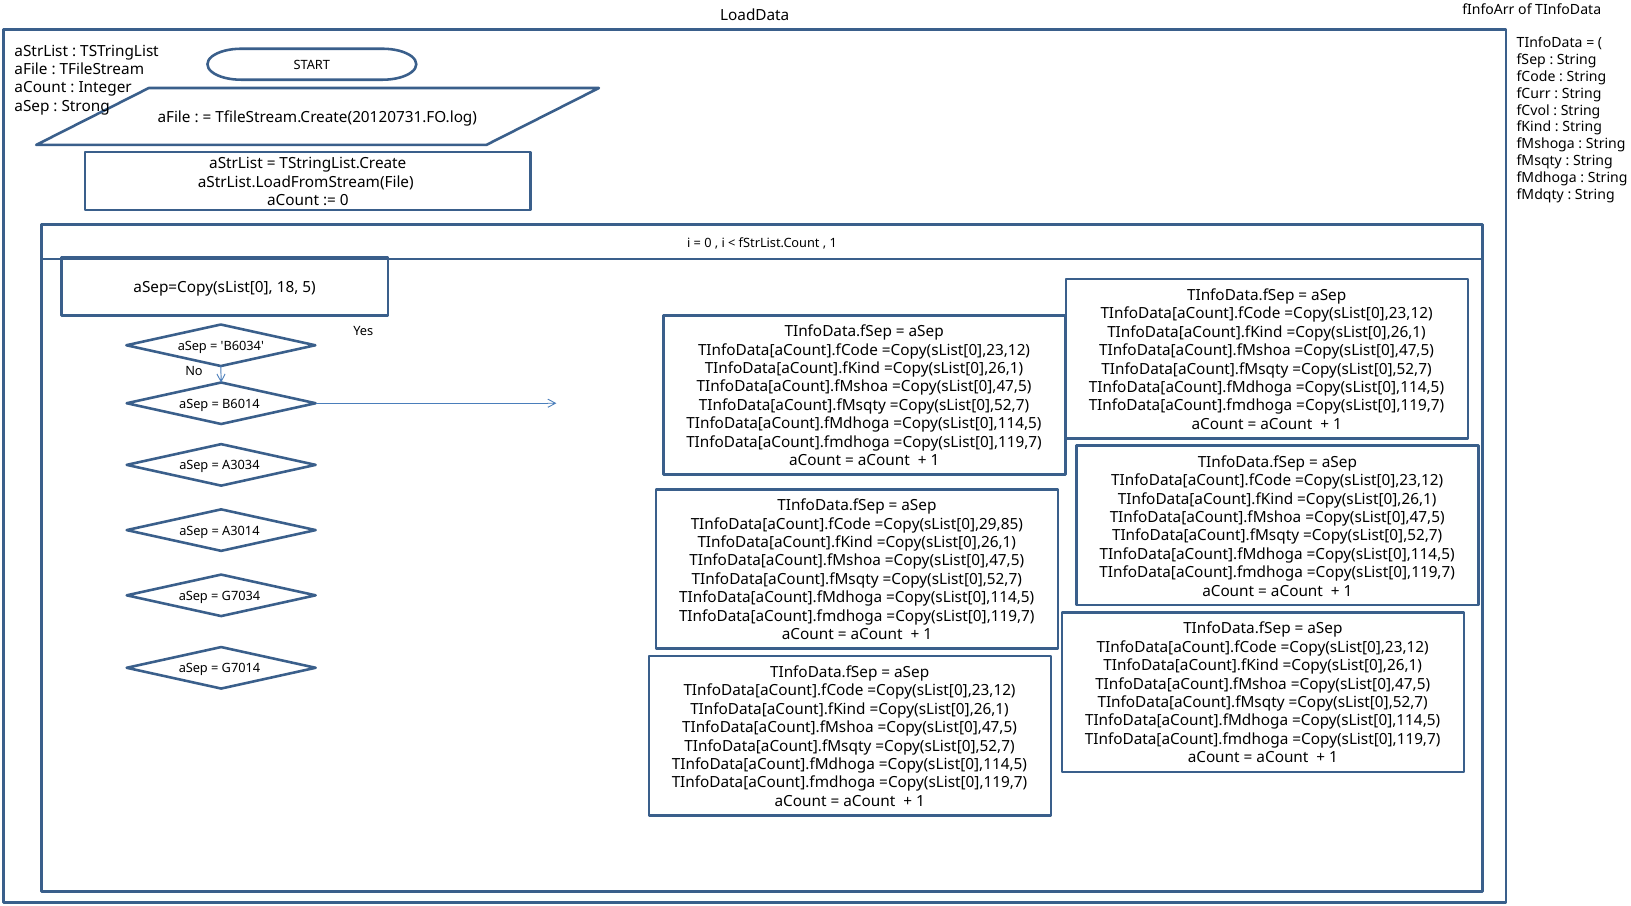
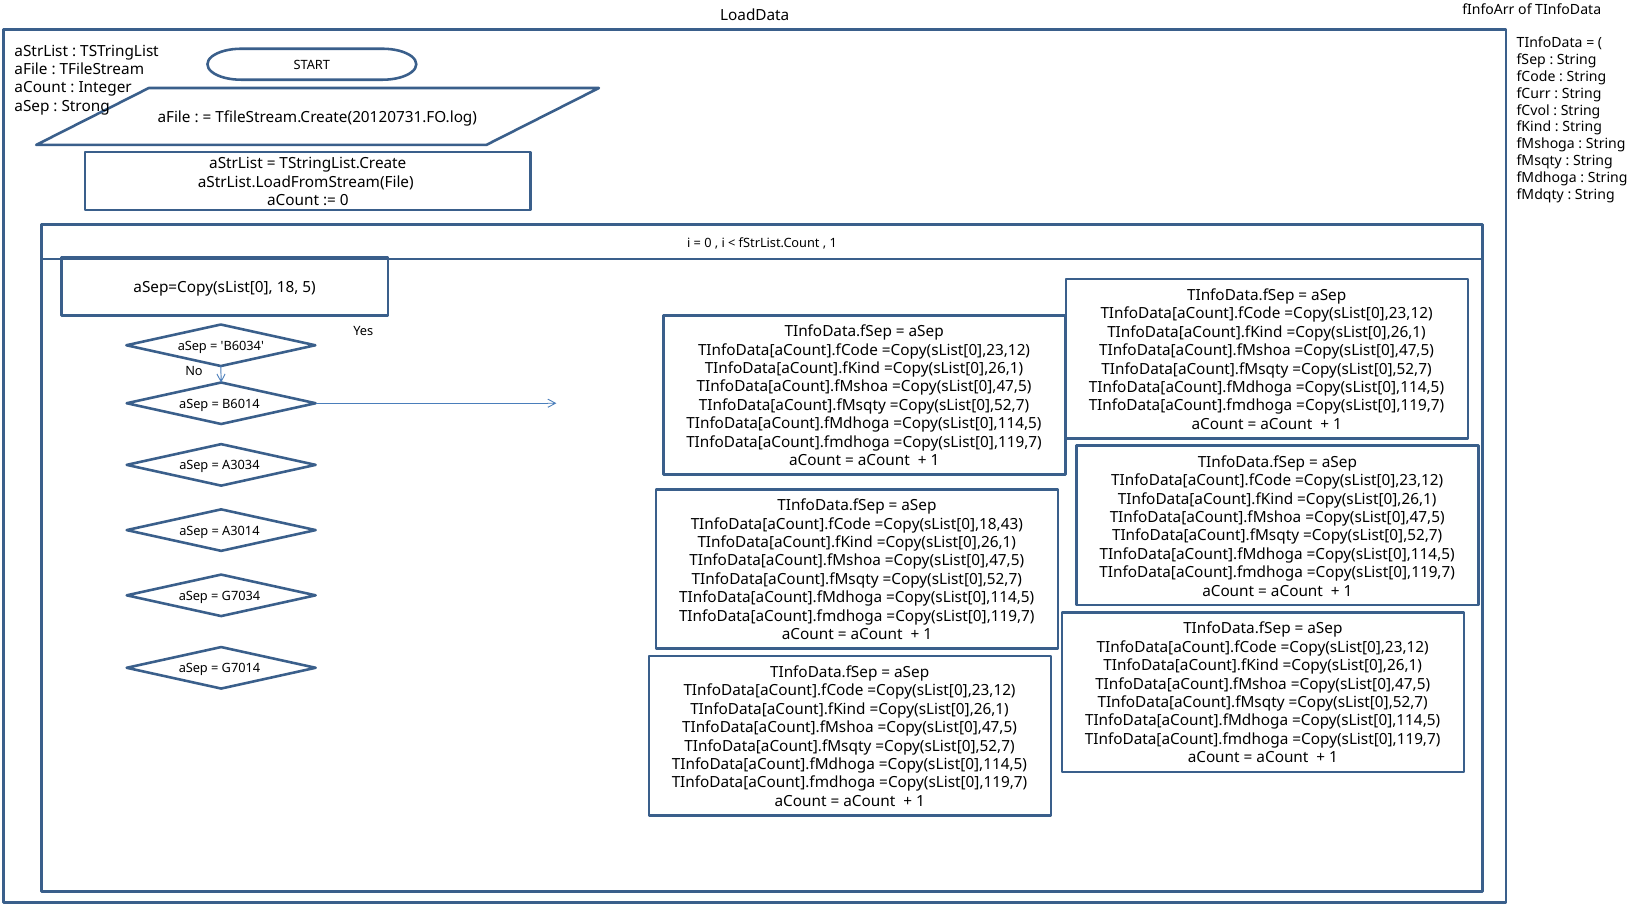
=Copy(sList[0],29,85: =Copy(sList[0],29,85 -> =Copy(sList[0],18,43 (949, 524)
